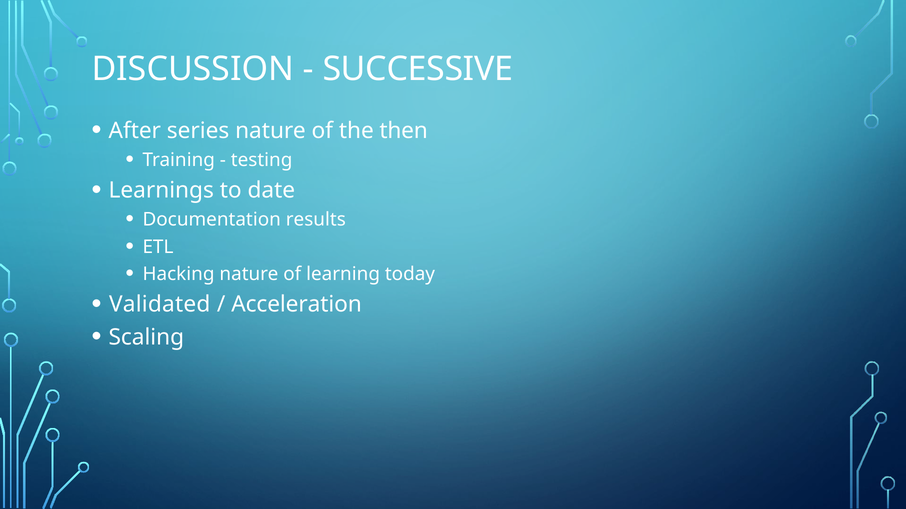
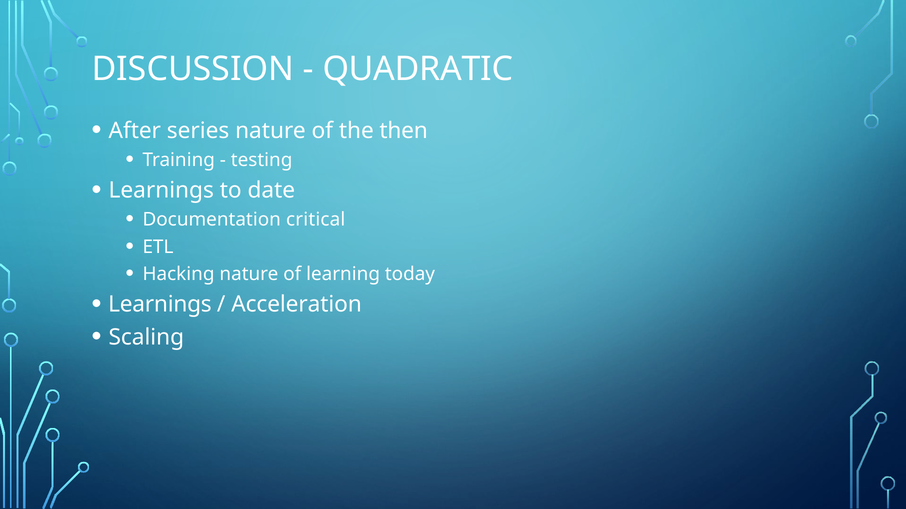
SUCCESSIVE: SUCCESSIVE -> QUADRATIC (418, 69)
results: results -> critical (316, 220)
Validated: Validated -> Learnings (160, 305)
